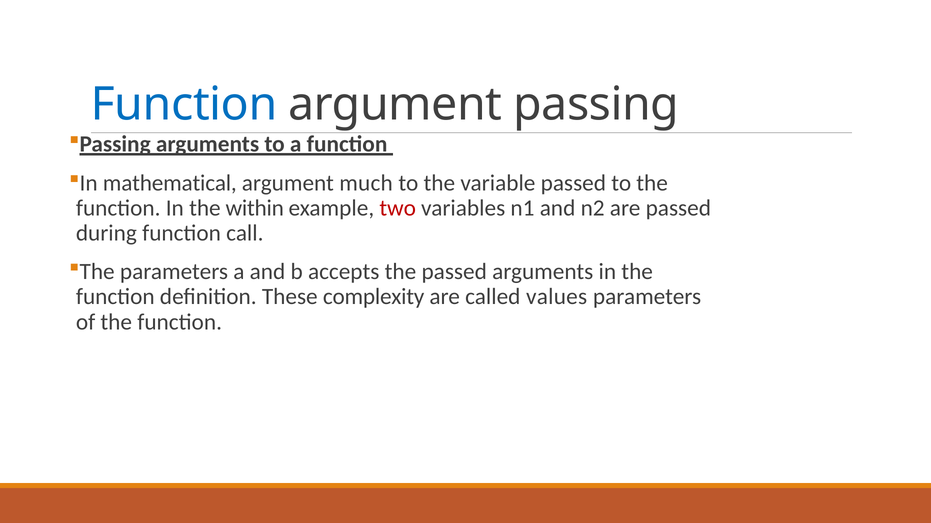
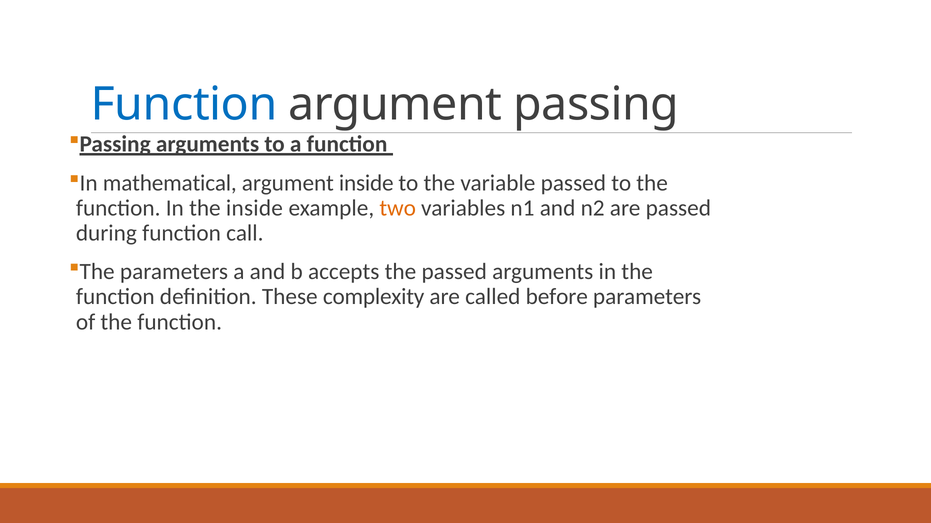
argument much: much -> inside (366, 183)
the within: within -> inside (254, 208)
two colour: red -> orange (398, 208)
values: values -> before (557, 297)
